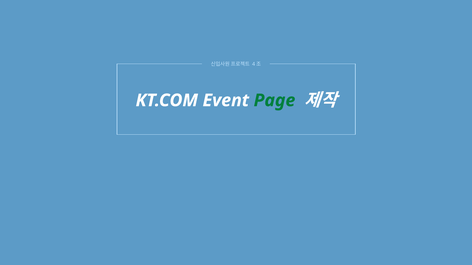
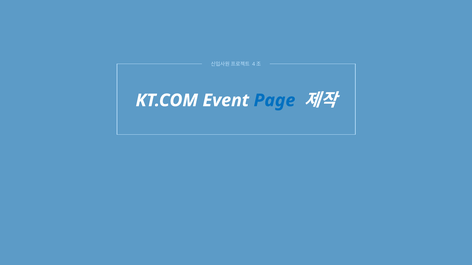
Page colour: green -> blue (274, 101)
